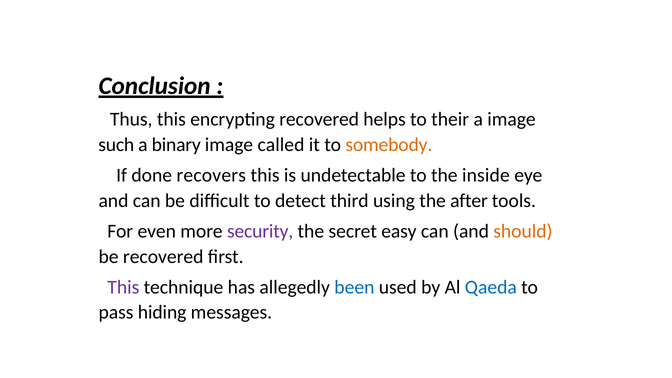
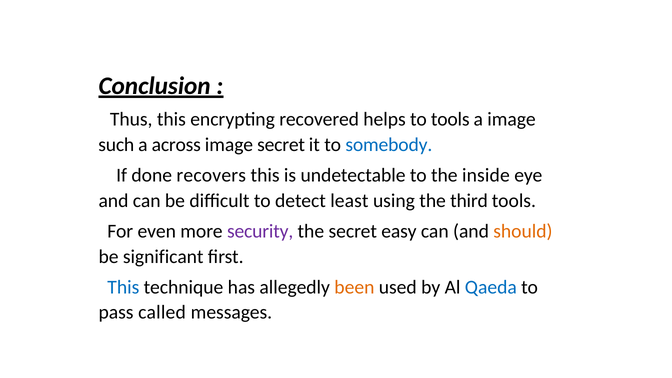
to their: their -> tools (450, 119)
binary: binary -> across (176, 145)
image called: called -> secret (281, 145)
somebody colour: orange -> blue (389, 145)
third: third -> least (349, 201)
after: after -> third (469, 201)
be recovered: recovered -> significant (163, 257)
This colour: purple -> blue (123, 287)
been colour: blue -> orange (354, 287)
hiding: hiding -> called (162, 312)
